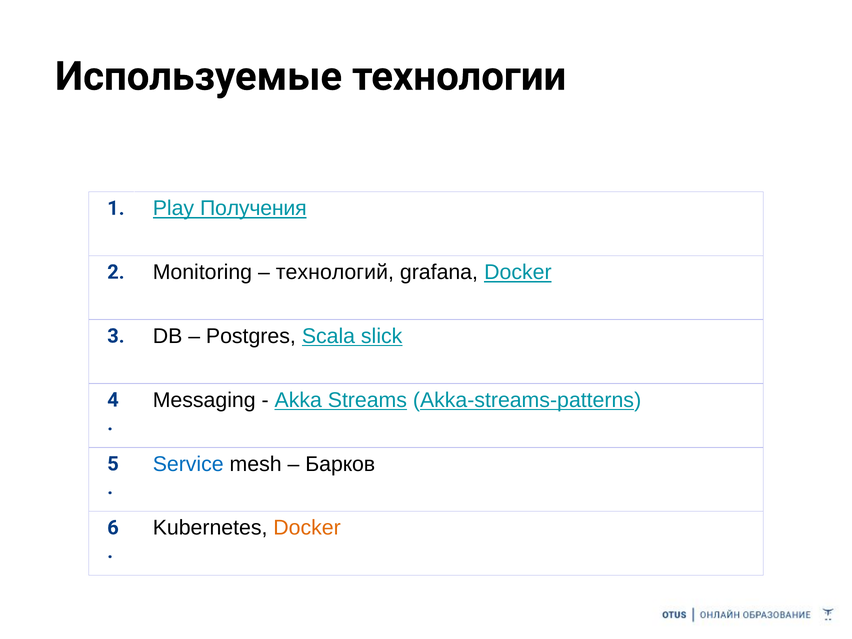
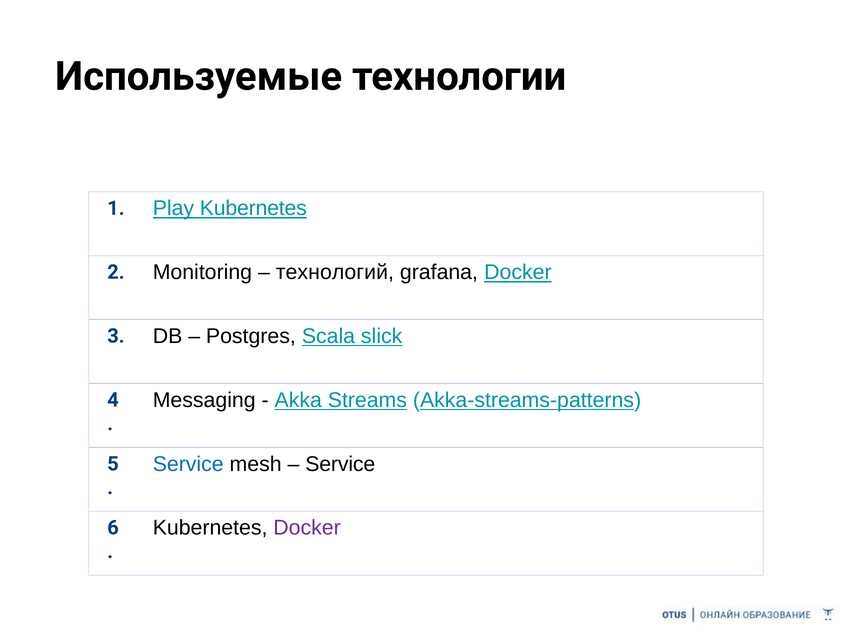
Play Получения: Получения -> Kubernetes (253, 208)
Барков: Барков -> Service (340, 464)
Docker colour: orange -> purple (307, 528)
